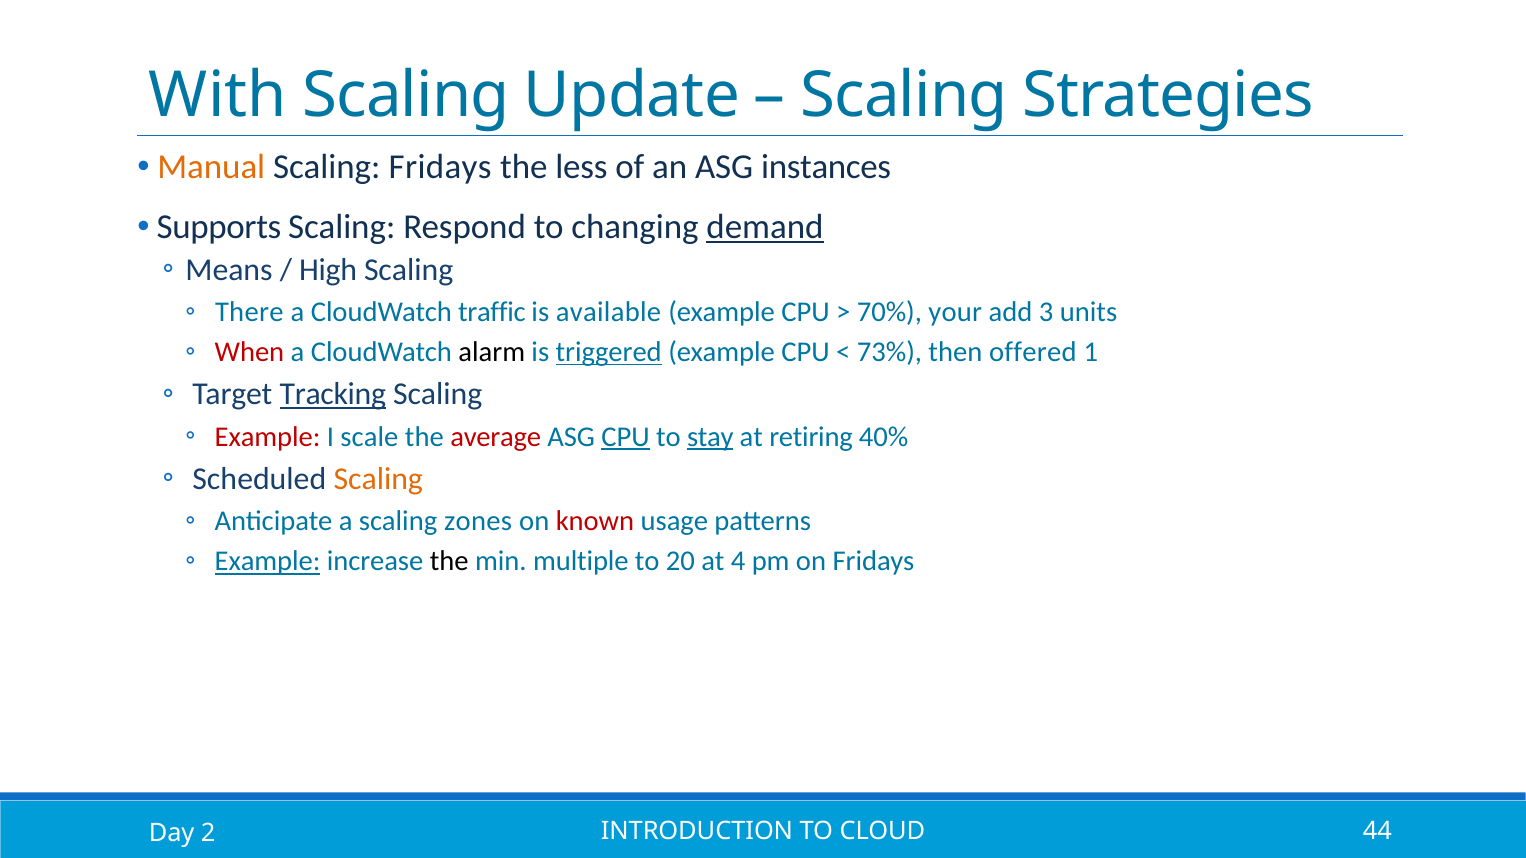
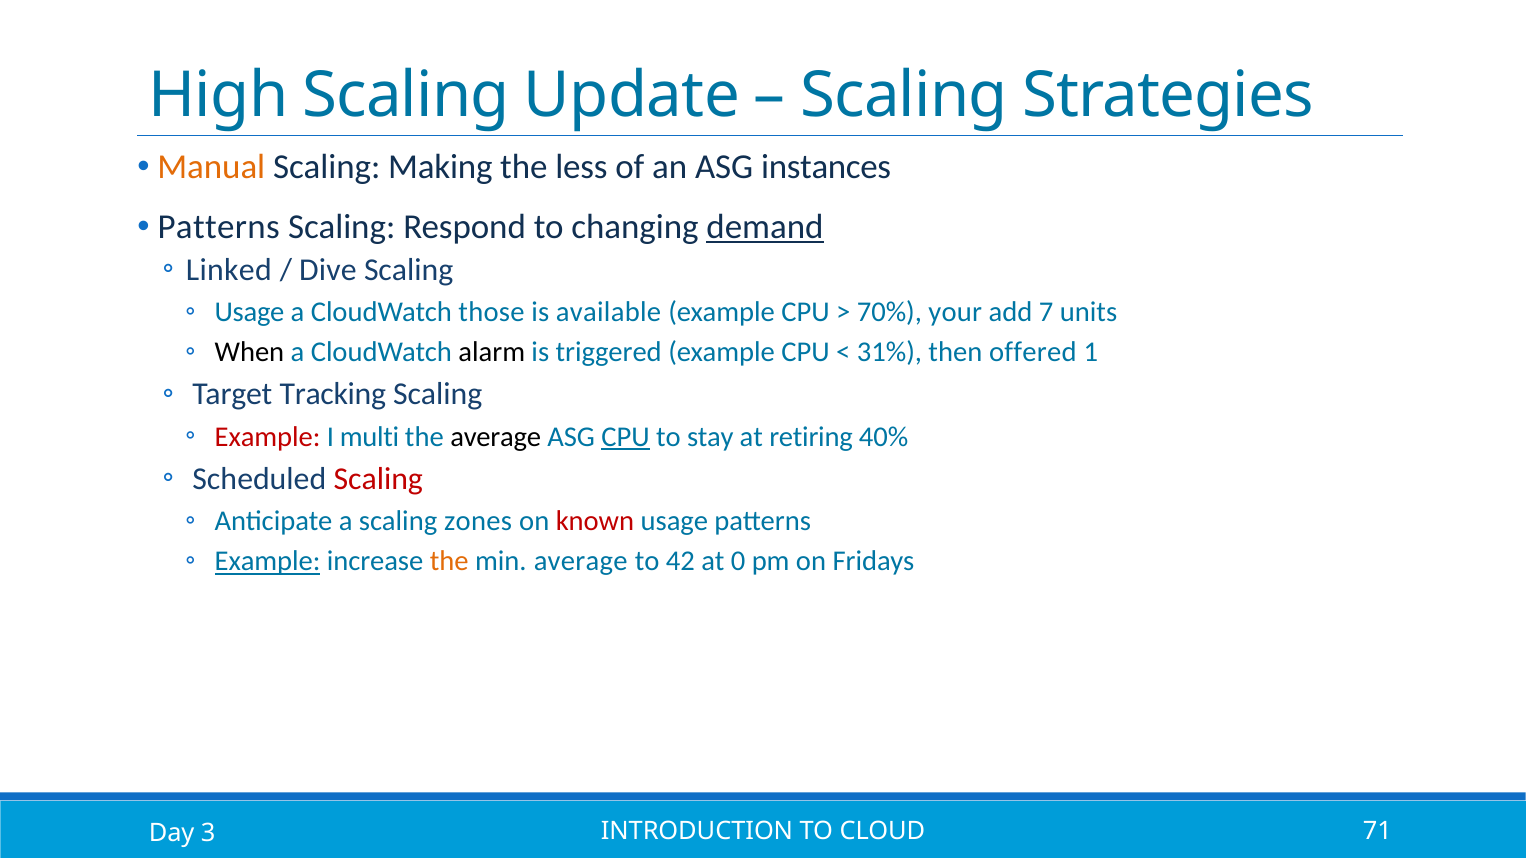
With: With -> High (218, 96)
Scaling Fridays: Fridays -> Making (440, 167)
Supports: Supports -> Patterns (219, 227)
Means: Means -> Linked (229, 270)
High: High -> Dive (328, 270)
There: There -> Usage (250, 312)
traffic: traffic -> those (492, 312)
3: 3 -> 7 (1046, 312)
When colour: red -> black (249, 352)
triggered underline: present -> none (609, 352)
73%: 73% -> 31% (889, 352)
Tracking underline: present -> none (333, 395)
scale: scale -> multi (370, 437)
average colour: red -> black (496, 437)
stay underline: present -> none (710, 437)
Scaling colour: orange -> red (378, 479)
the colour: black -> orange (449, 562)
min multiple: multiple -> average (581, 562)
20: 20 -> 42 (680, 562)
4: 4 -> 0 (738, 562)
44: 44 -> 71 (1378, 831)
2: 2 -> 3 (208, 833)
